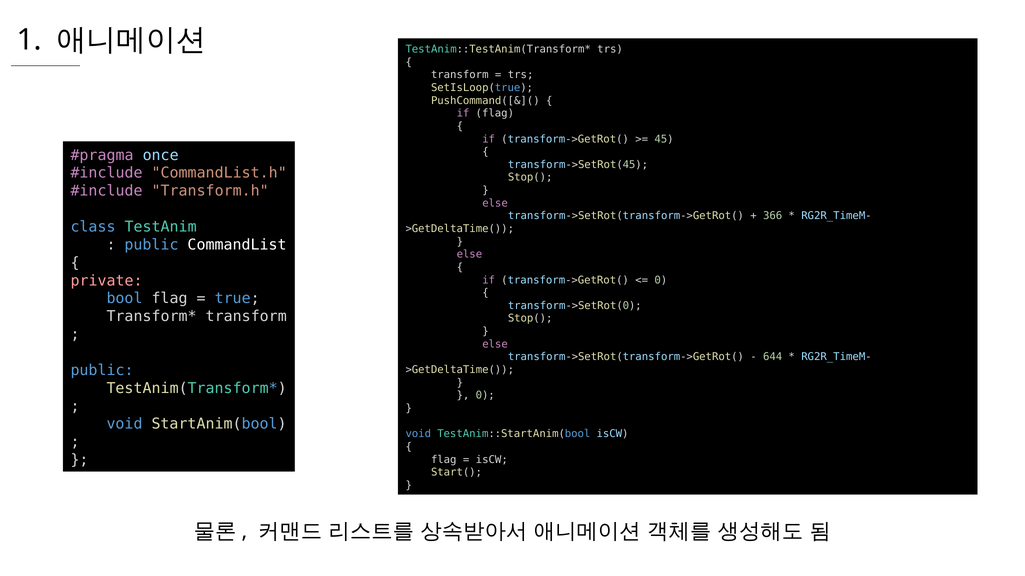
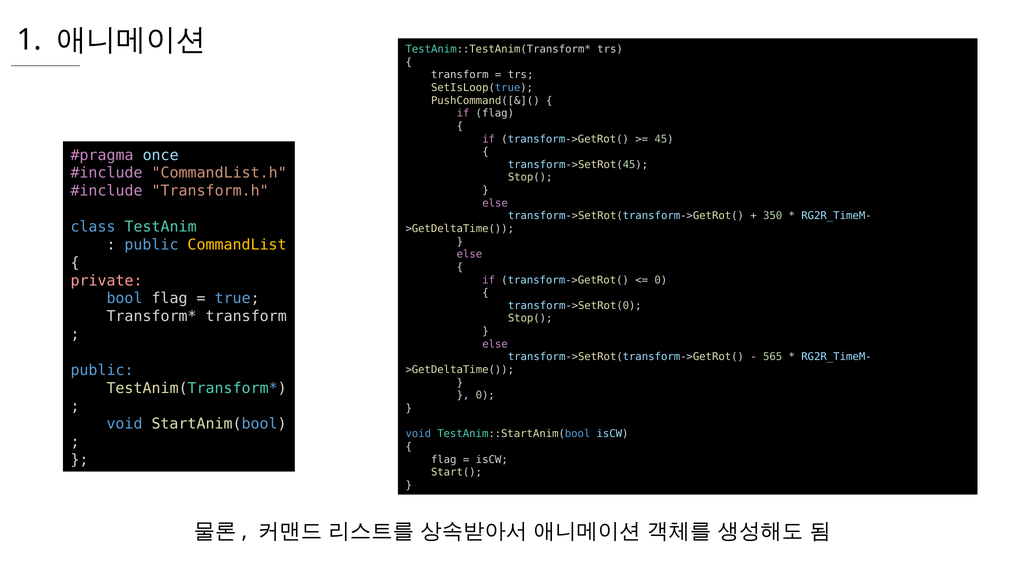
366: 366 -> 350 (773, 216)
CommandList colour: white -> yellow (237, 245)
644: 644 -> 565 (773, 357)
